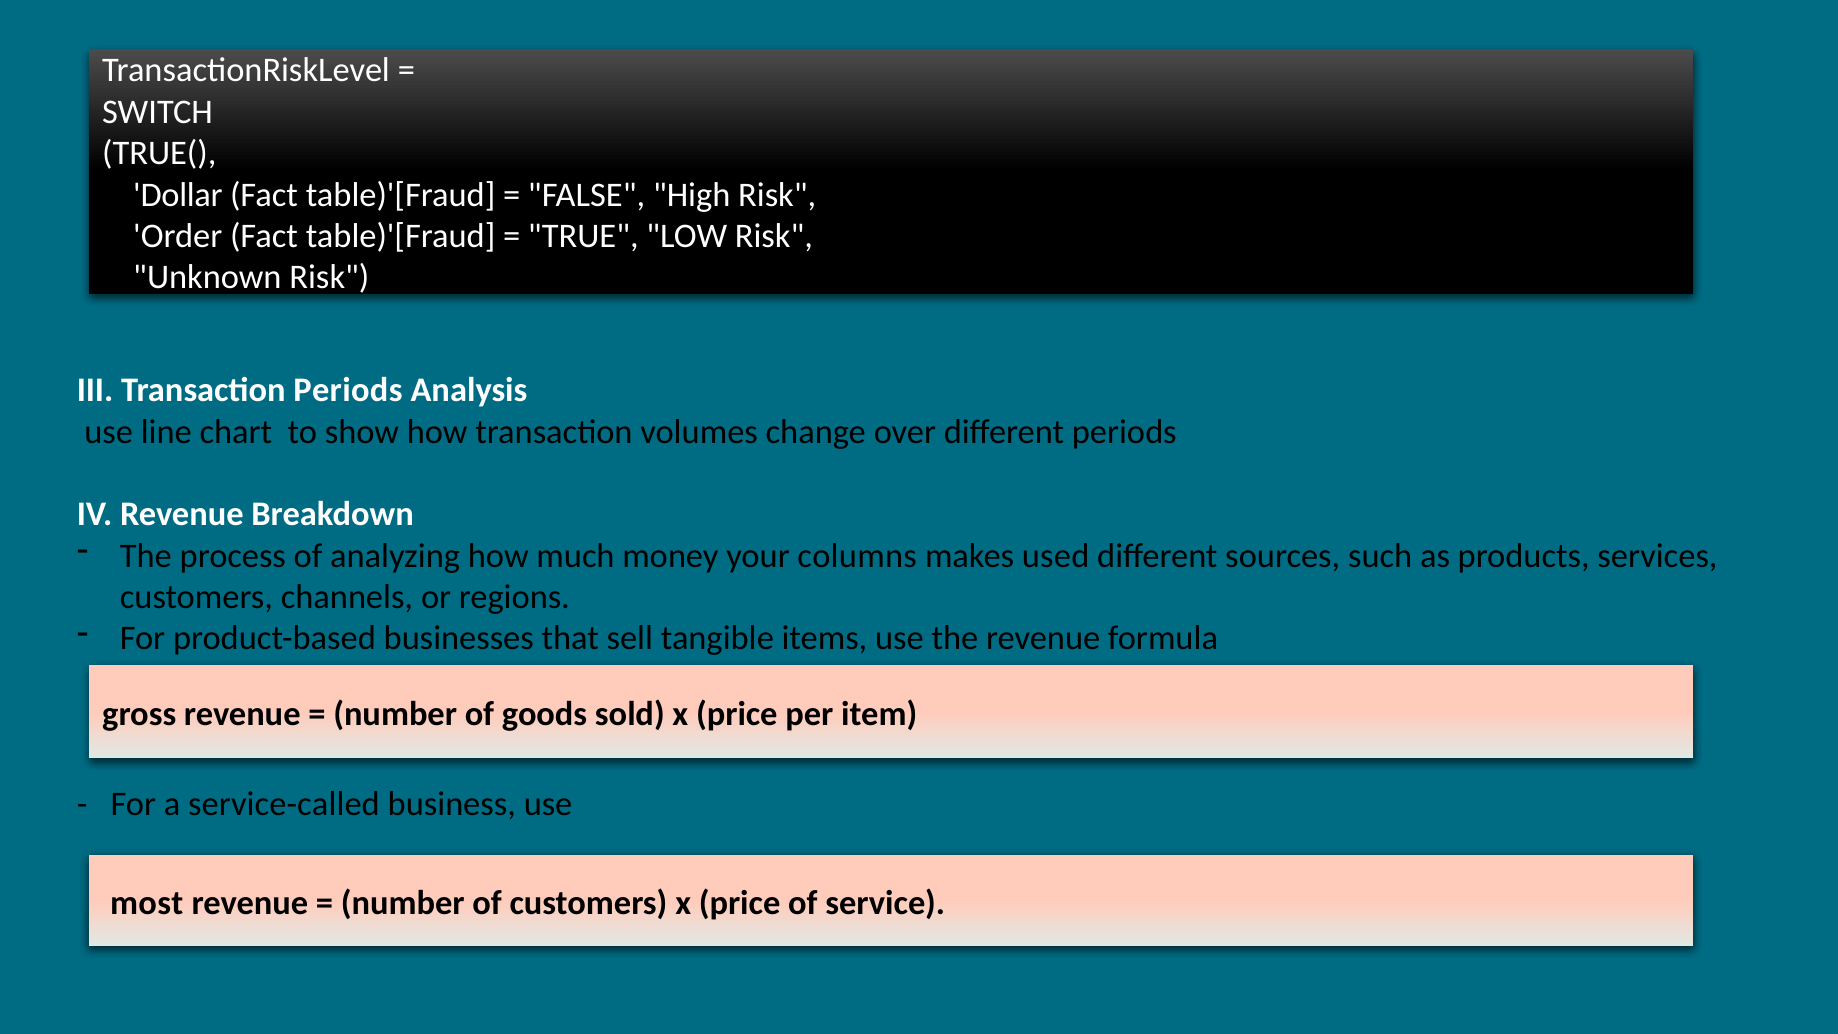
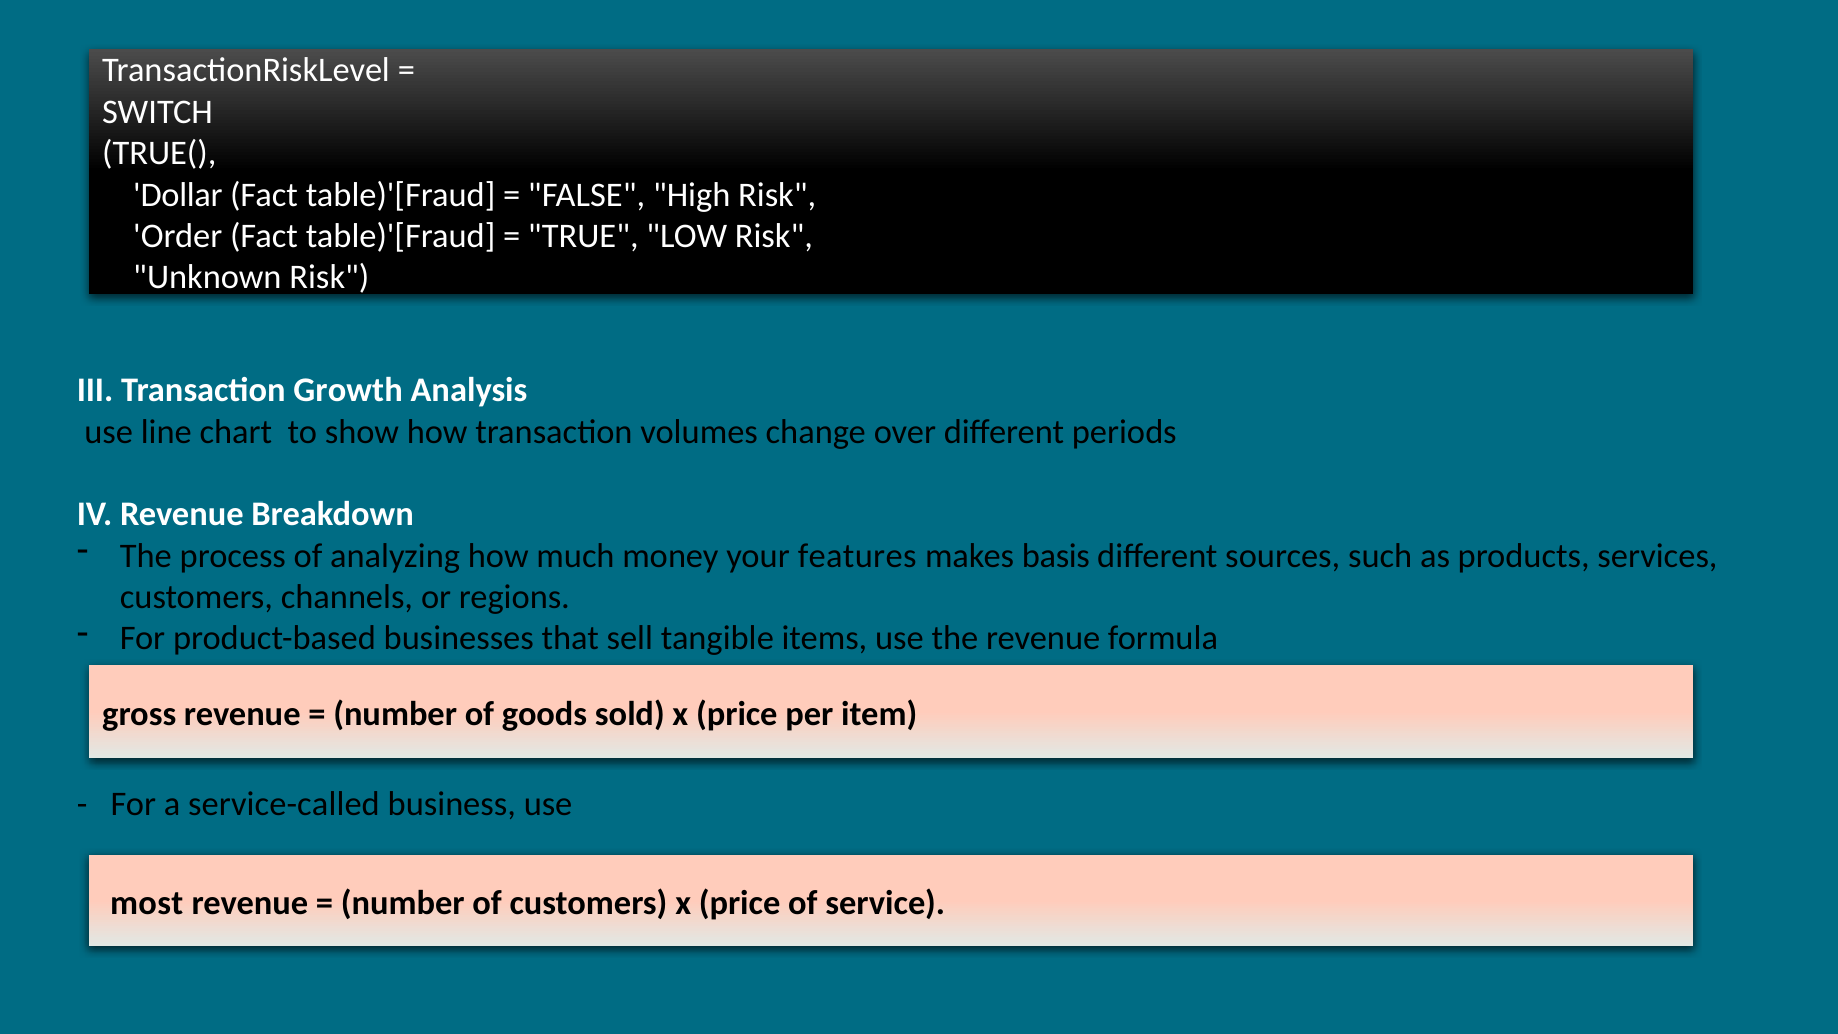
Transaction Periods: Periods -> Growth (348, 390)
columns: columns -> features (857, 556)
used: used -> basis (1056, 556)
